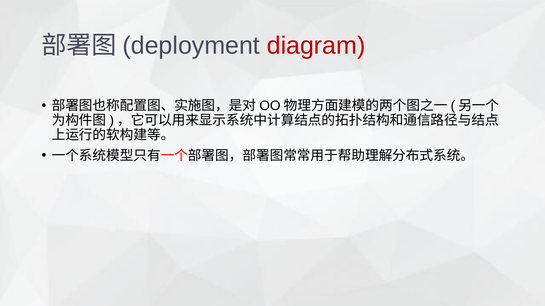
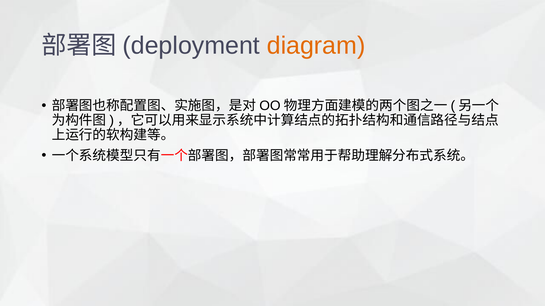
diagram colour: red -> orange (316, 46)
